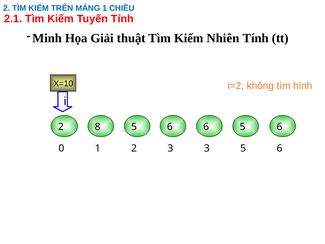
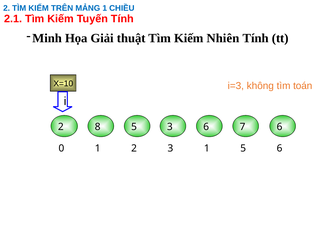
i=2: i=2 -> i=3 (236, 86)
hình: hình -> toán (303, 86)
8 5 6: 6 -> 3 (170, 127)
6 5: 5 -> 7 (243, 127)
3 3: 3 -> 1 (207, 148)
